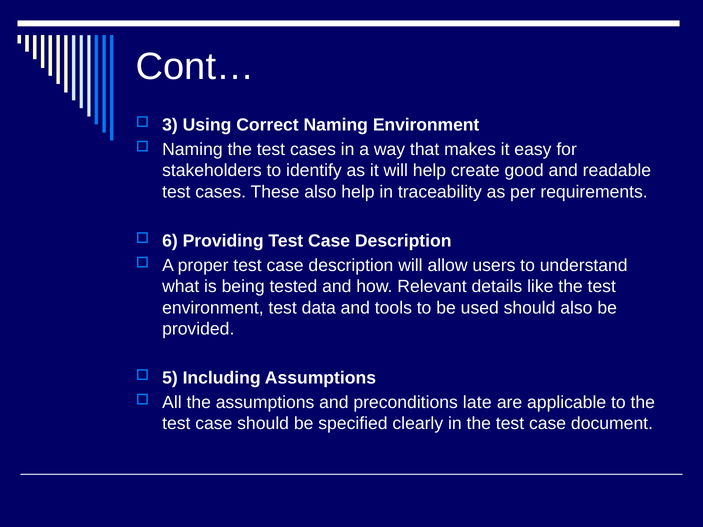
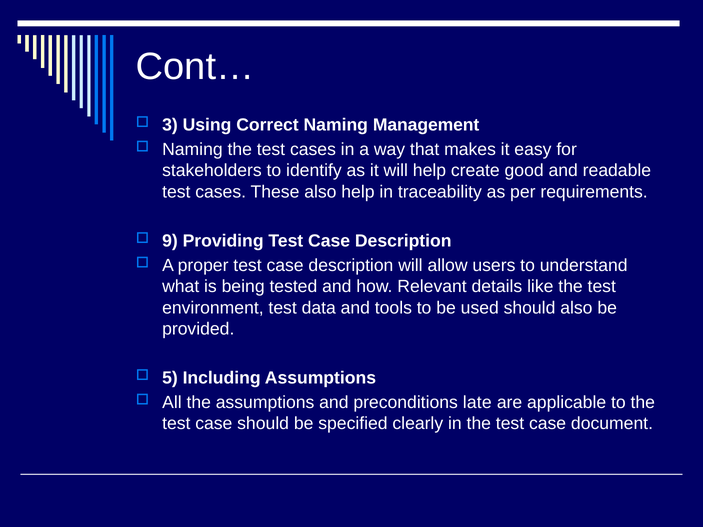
Naming Environment: Environment -> Management (426, 125)
6: 6 -> 9 (170, 241)
